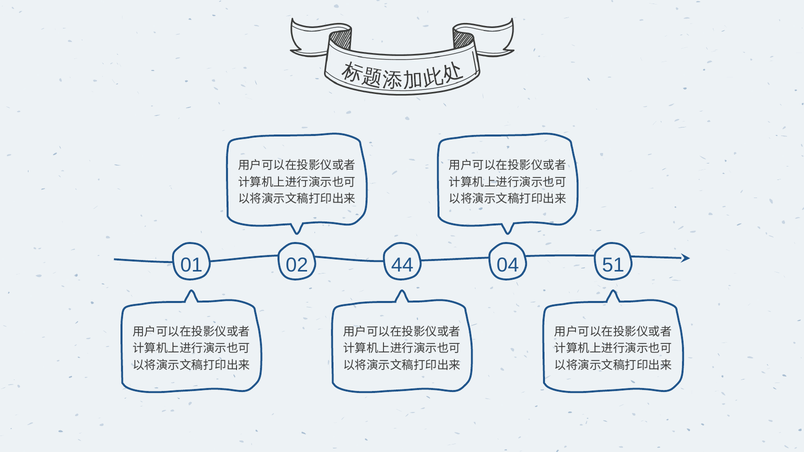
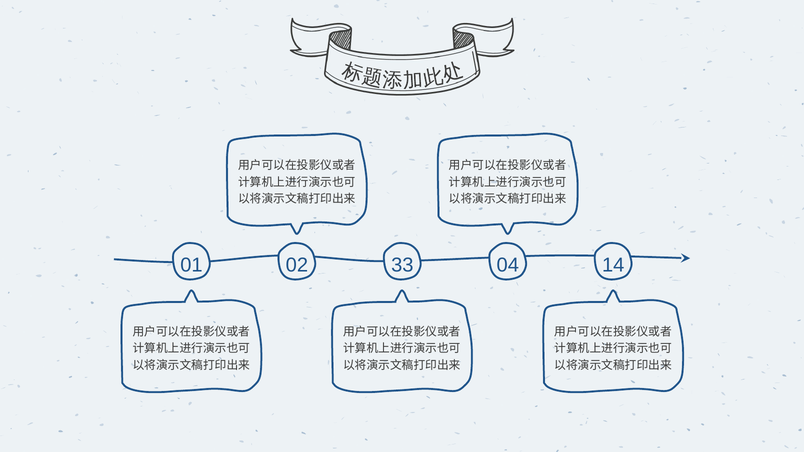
44: 44 -> 33 (402, 265)
51: 51 -> 14 (613, 265)
